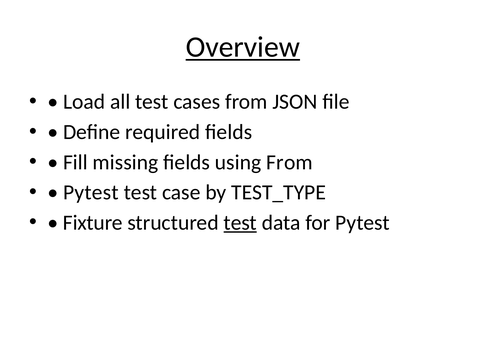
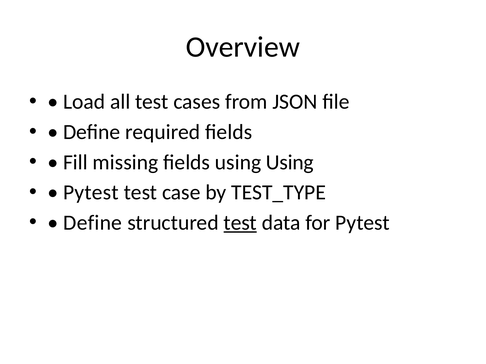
Overview underline: present -> none (243, 47)
using From: From -> Using (290, 162)
Fixture: Fixture -> Define (93, 223)
